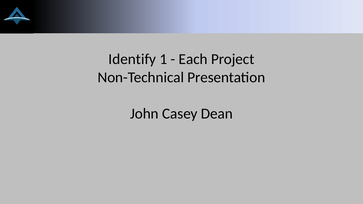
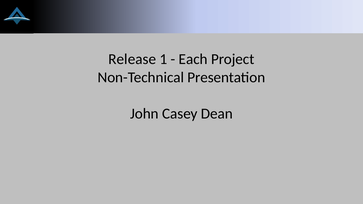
Identify: Identify -> Release (132, 59)
